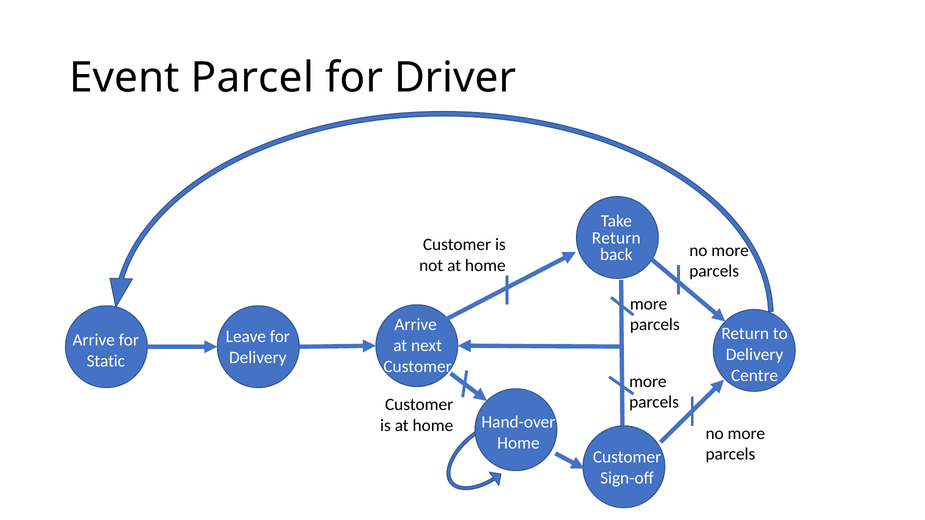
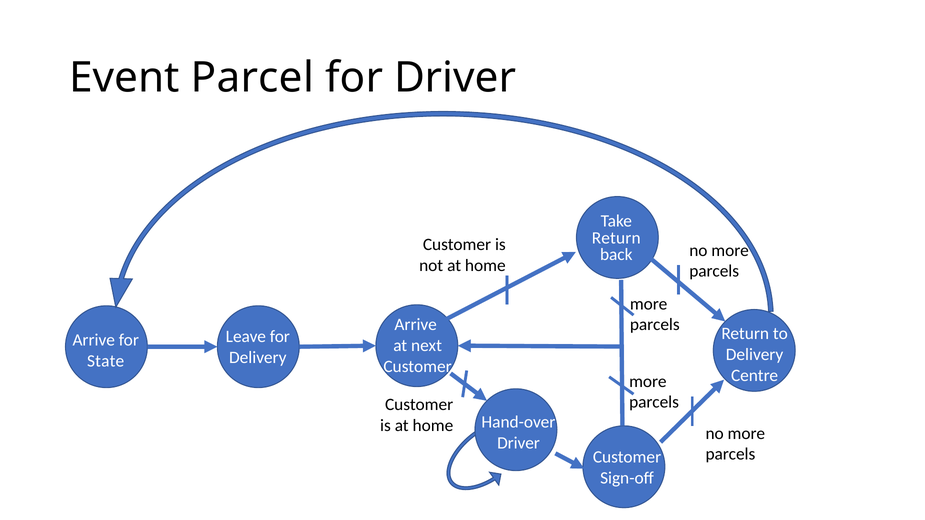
Static: Static -> State (106, 361)
Home: Home -> Driver (519, 443)
